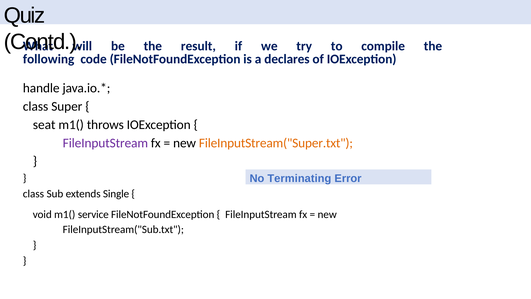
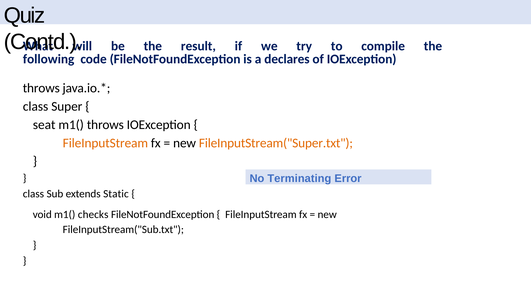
handle: handle -> throws (41, 88)
FileInputStream colour: purple -> orange (105, 143)
Single: Single -> Static (116, 194)
service: service -> checks (93, 214)
